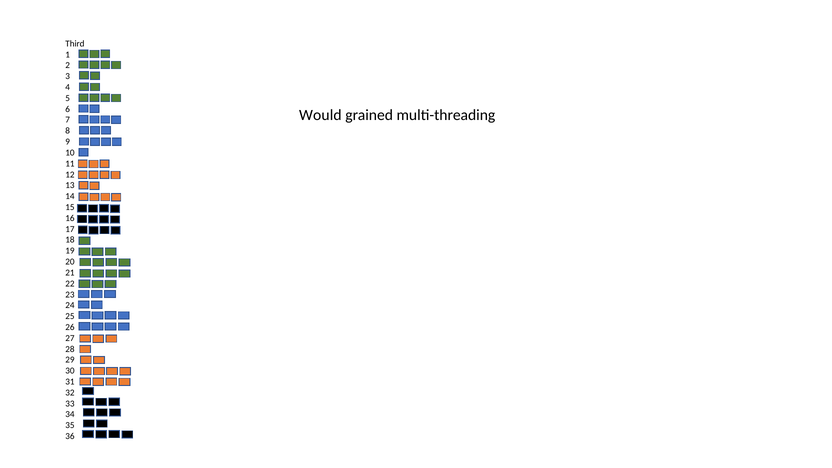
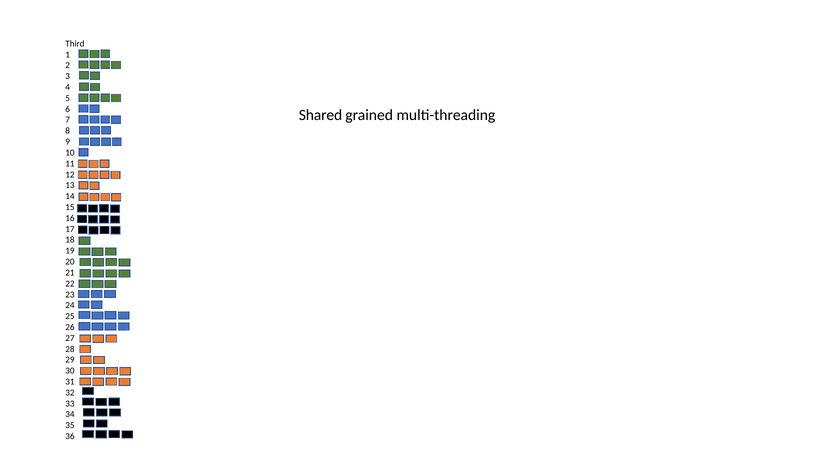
Would: Would -> Shared (320, 115)
